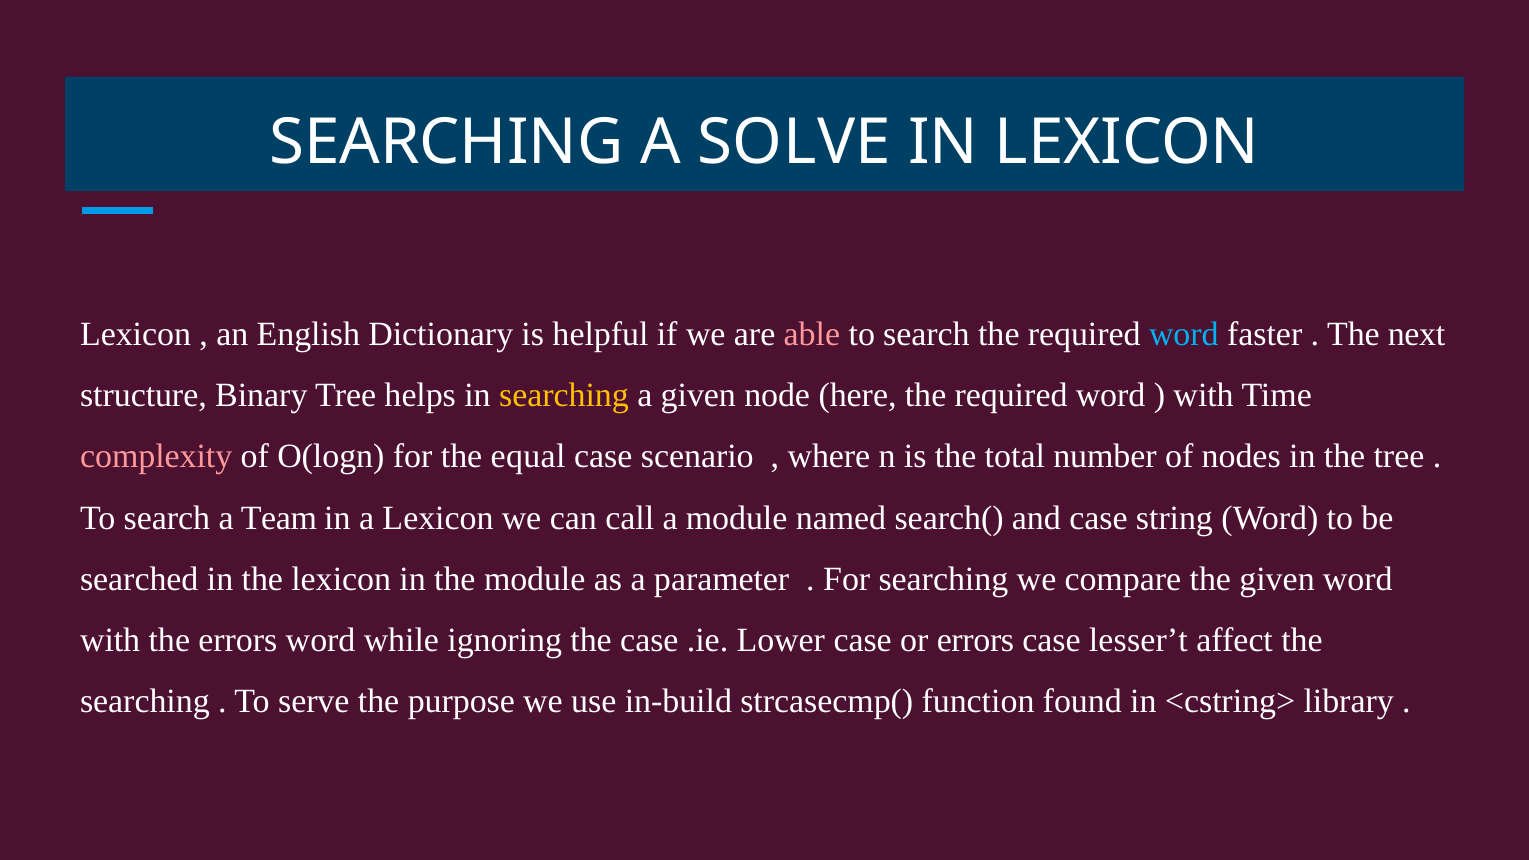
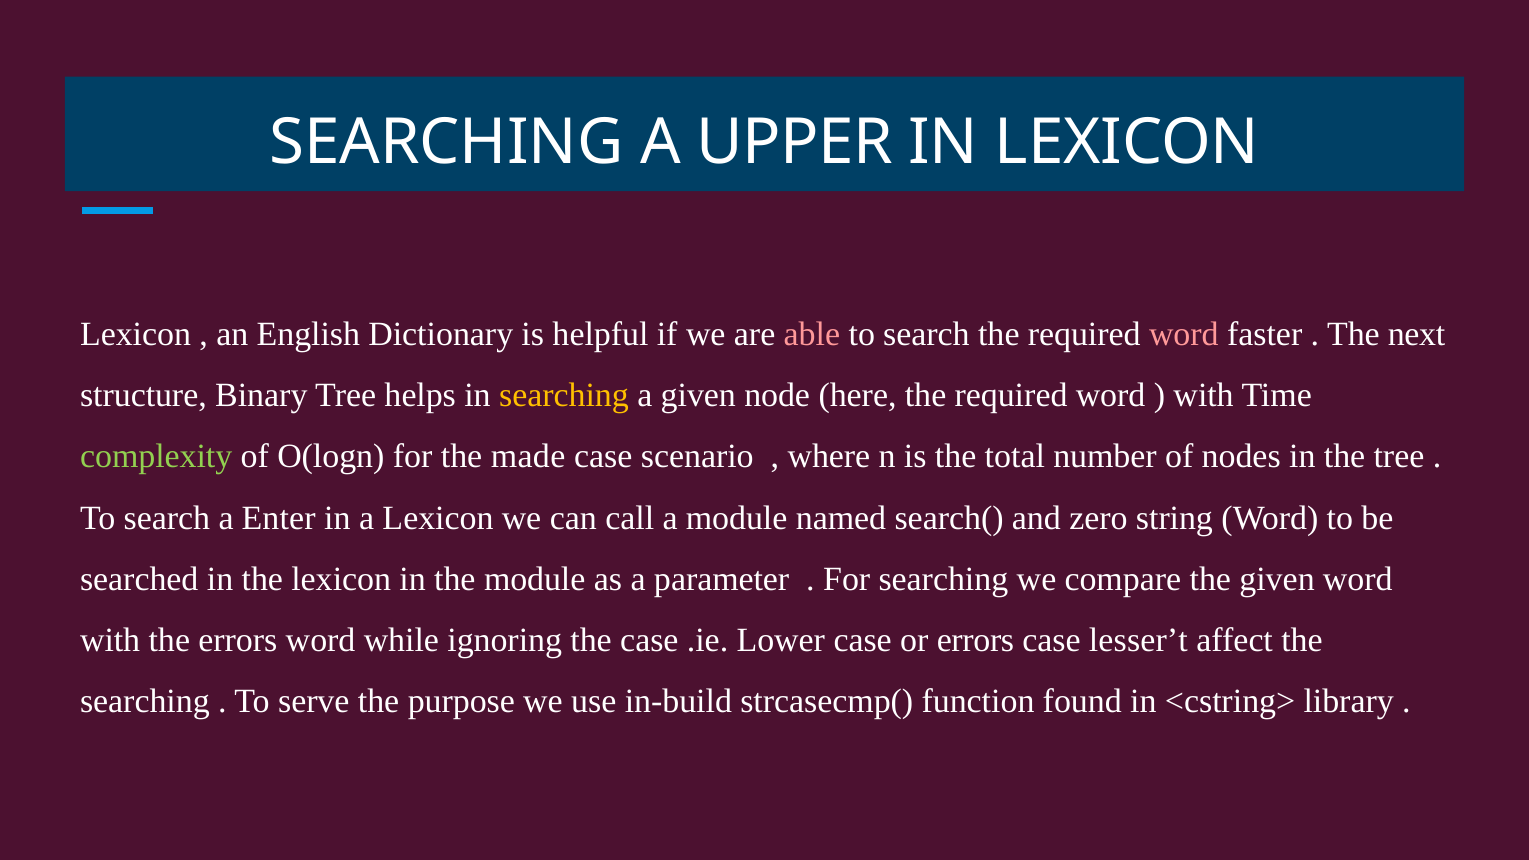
SOLVE: SOLVE -> UPPER (795, 142)
word colour: light blue -> pink (1184, 335)
complexity colour: pink -> light green (156, 457)
equal: equal -> made (528, 457)
Team: Team -> Enter (279, 518)
and case: case -> zero (1098, 518)
